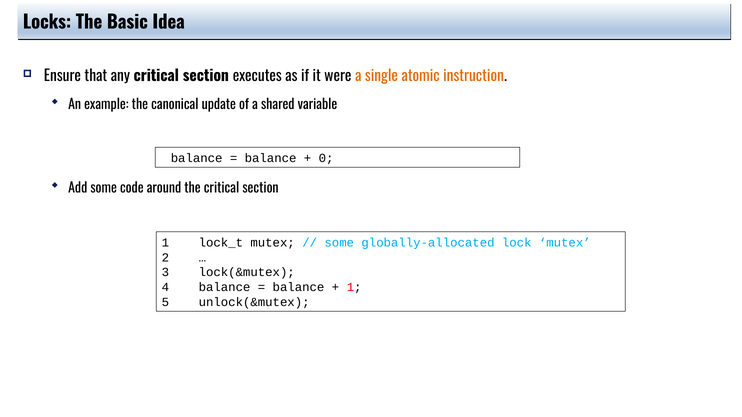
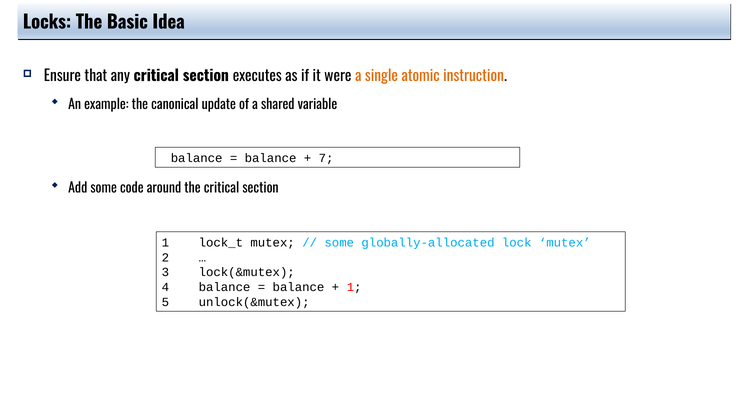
0: 0 -> 7 (326, 158)
